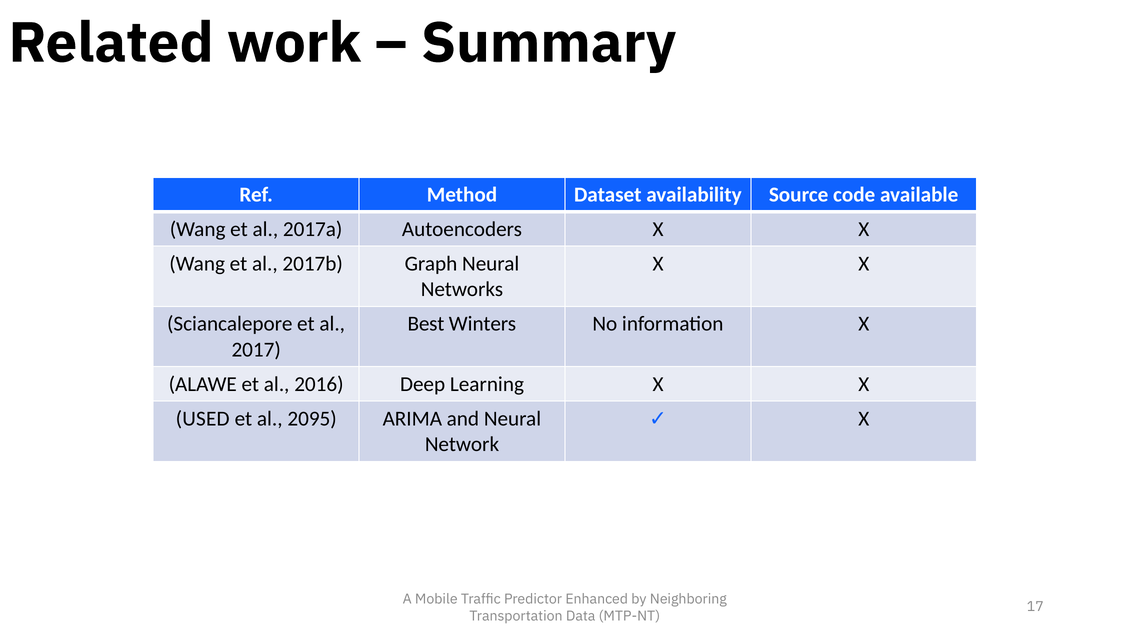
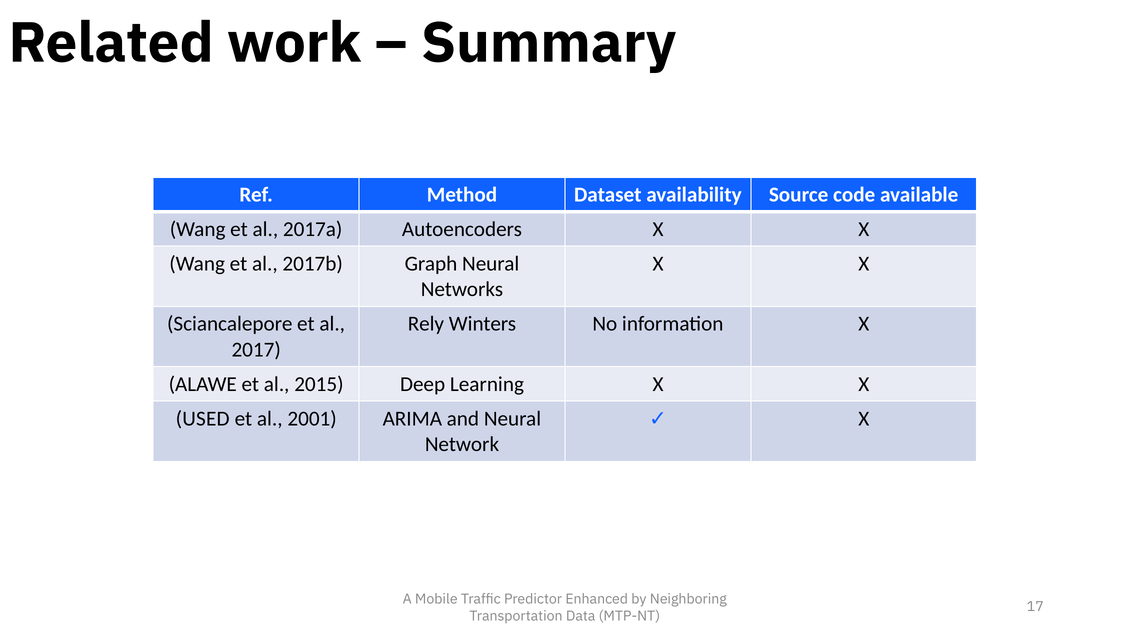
Best: Best -> Rely (426, 324)
2016: 2016 -> 2015 (319, 384)
2095: 2095 -> 2001 (312, 418)
